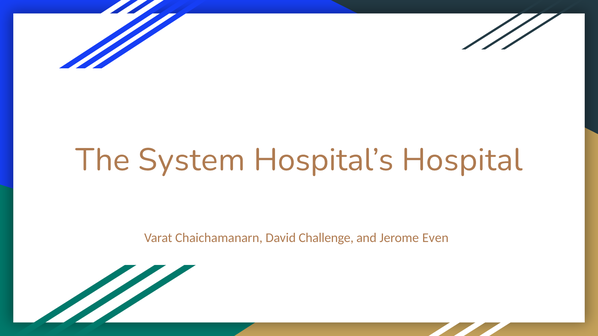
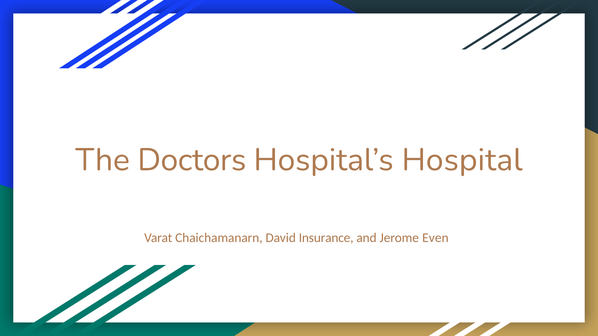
System: System -> Doctors (192, 160)
Challenge: Challenge -> Insurance (326, 238)
